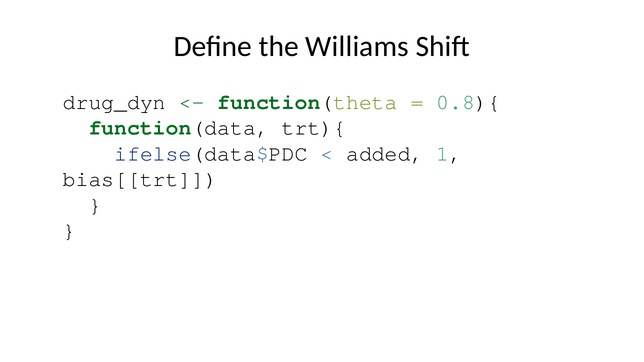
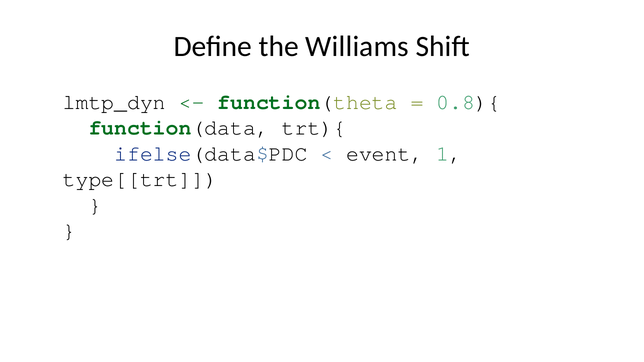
drug_dyn: drug_dyn -> lmtp_dyn (114, 102)
added: added -> event (385, 154)
bias[[trt: bias[[trt -> type[[trt (140, 179)
